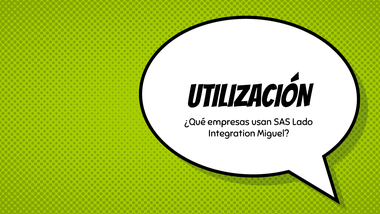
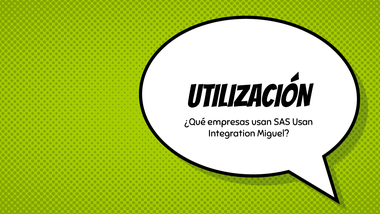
SAS Lado: Lado -> Usan (303, 122)
